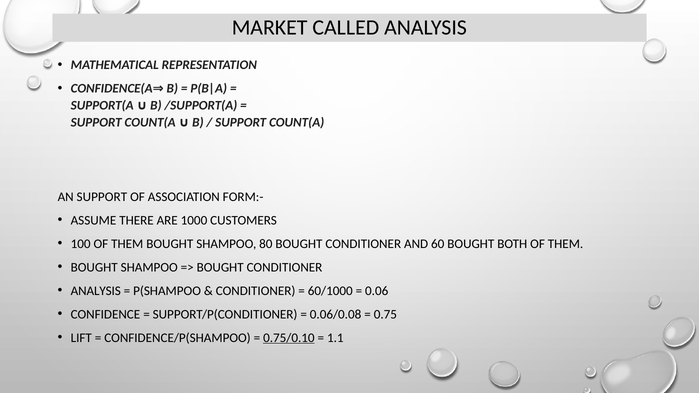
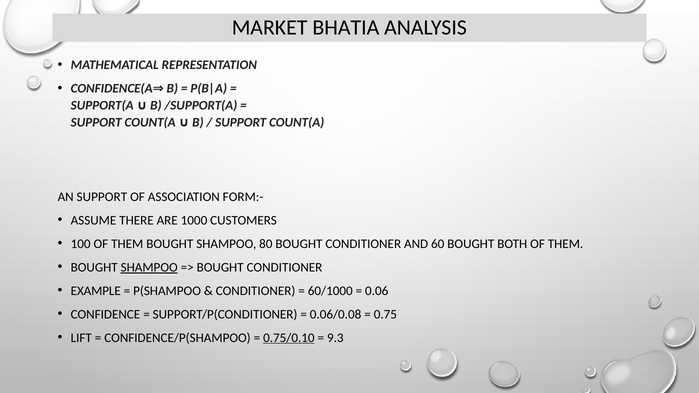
CALLED: CALLED -> BHATIA (346, 28)
SHAMPOO underline: none -> present (149, 267)
ANALYSIS: ANALYSIS -> EXAMPLE (96, 291)
1.1: 1.1 -> 9.3 (335, 338)
